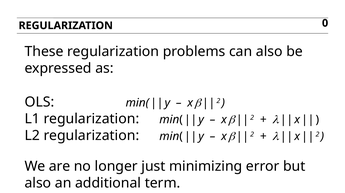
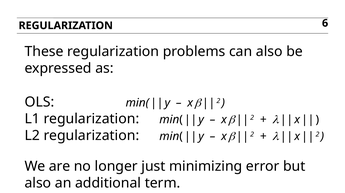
0: 0 -> 6 (325, 23)
